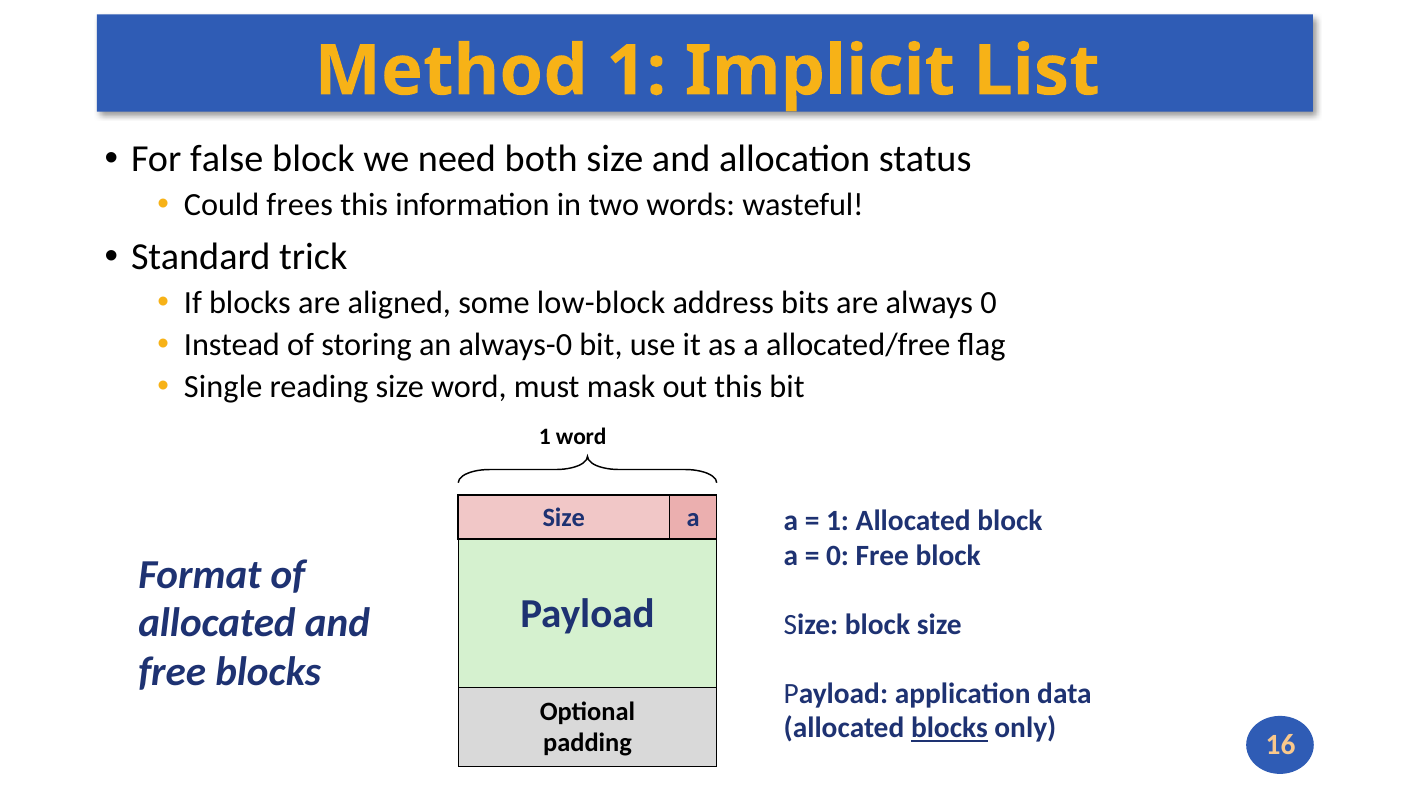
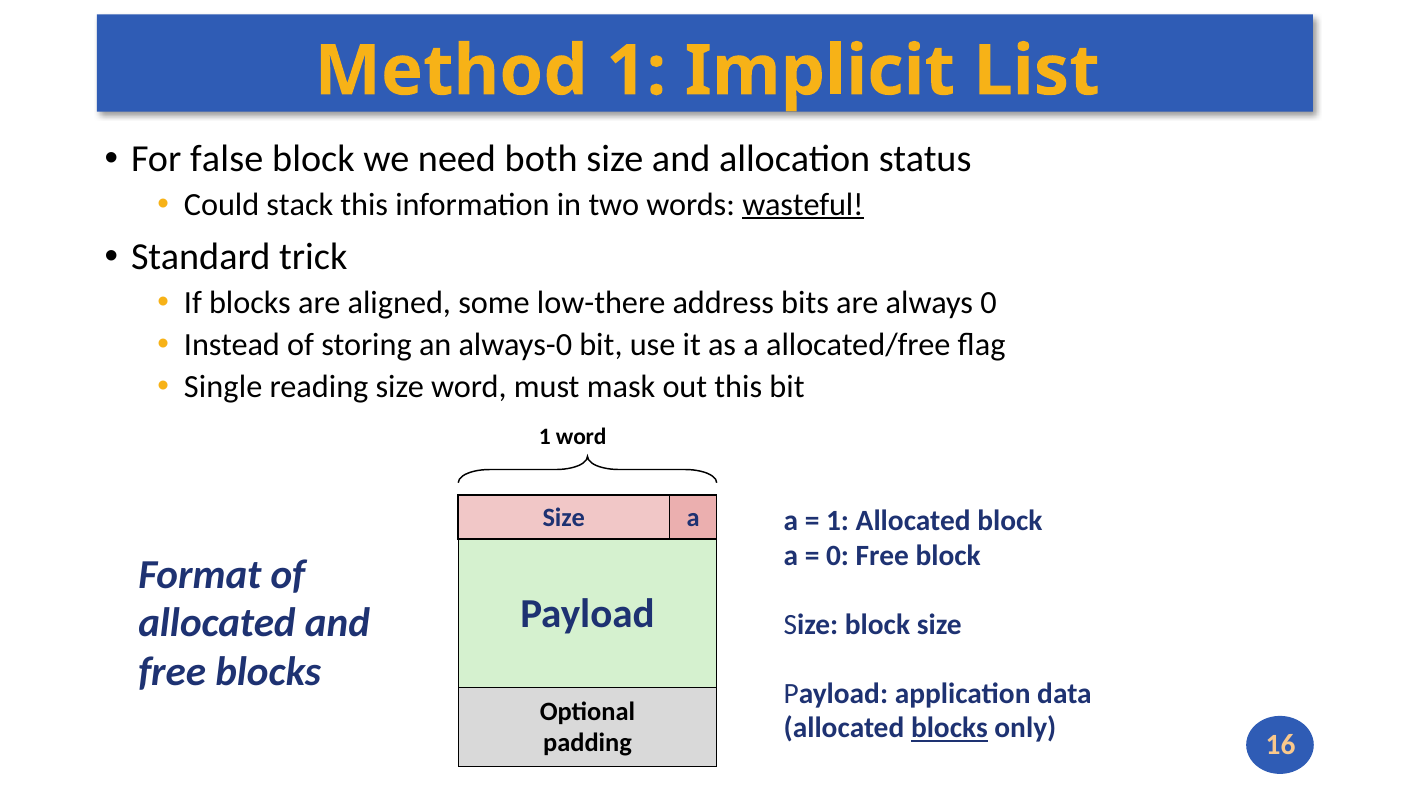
frees: frees -> stack (300, 205)
wasteful underline: none -> present (803, 205)
low-block: low-block -> low-there (601, 303)
